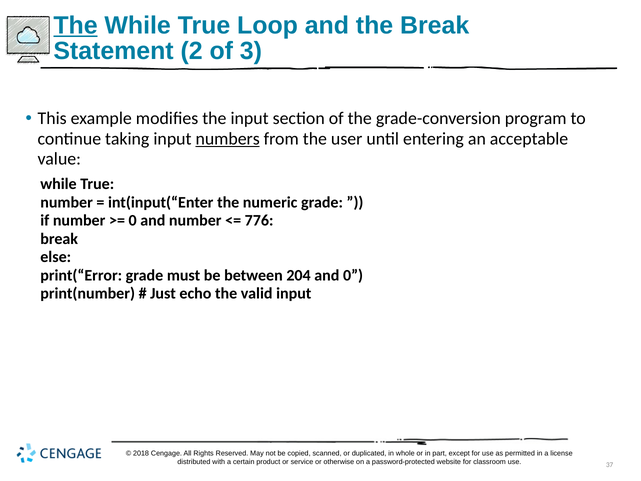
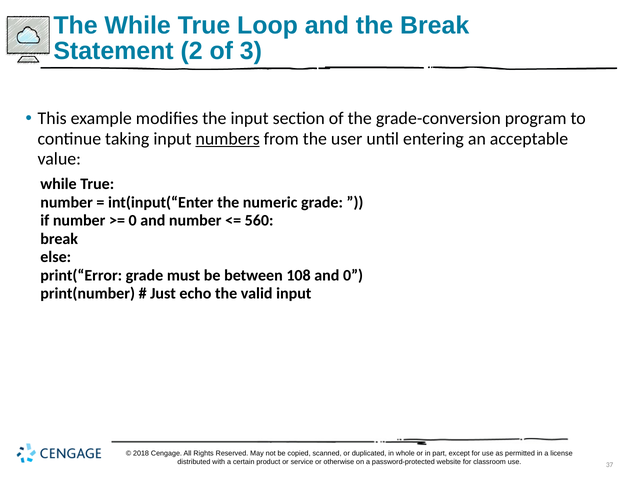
The underline: present -> none (76, 26)
776: 776 -> 560 (259, 220)
204: 204 -> 108 (299, 275)
